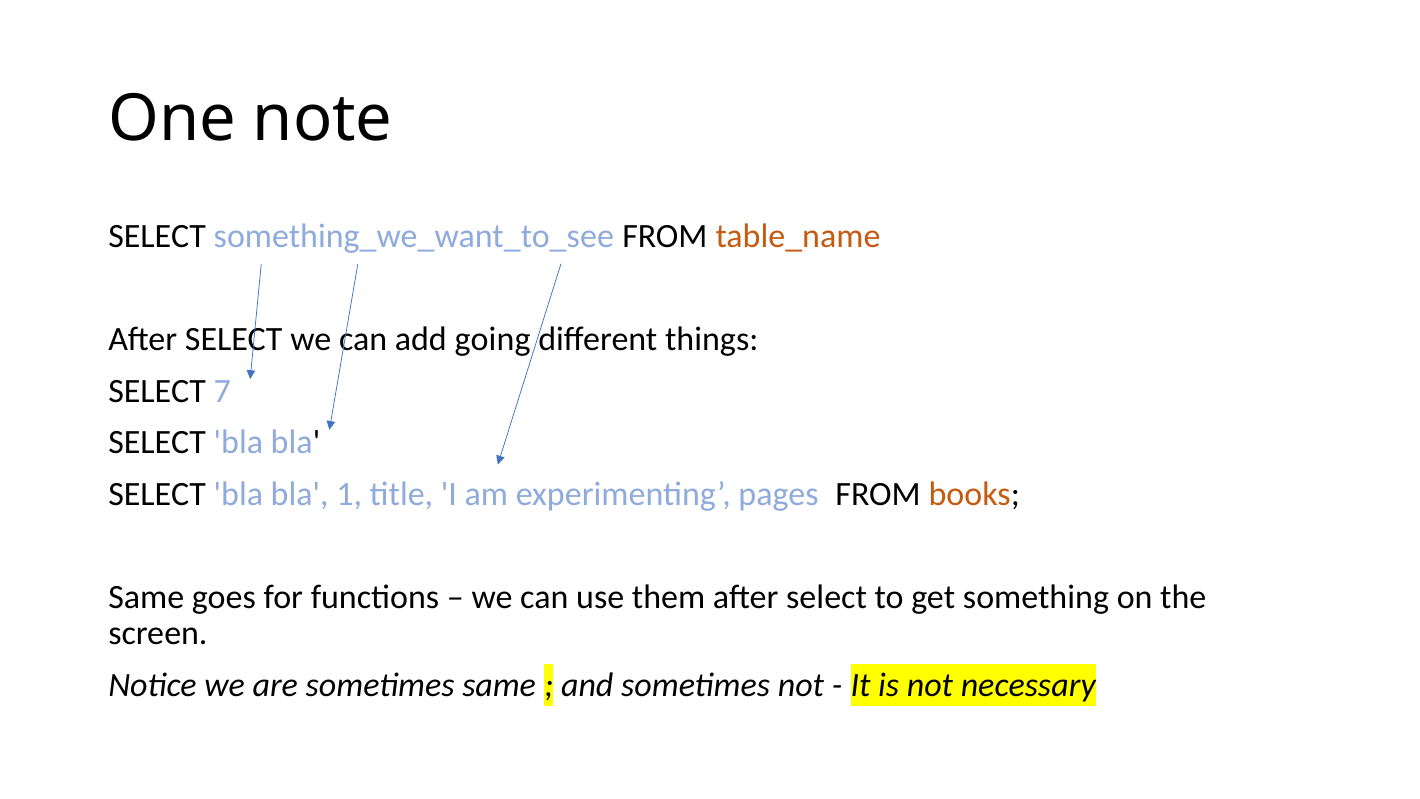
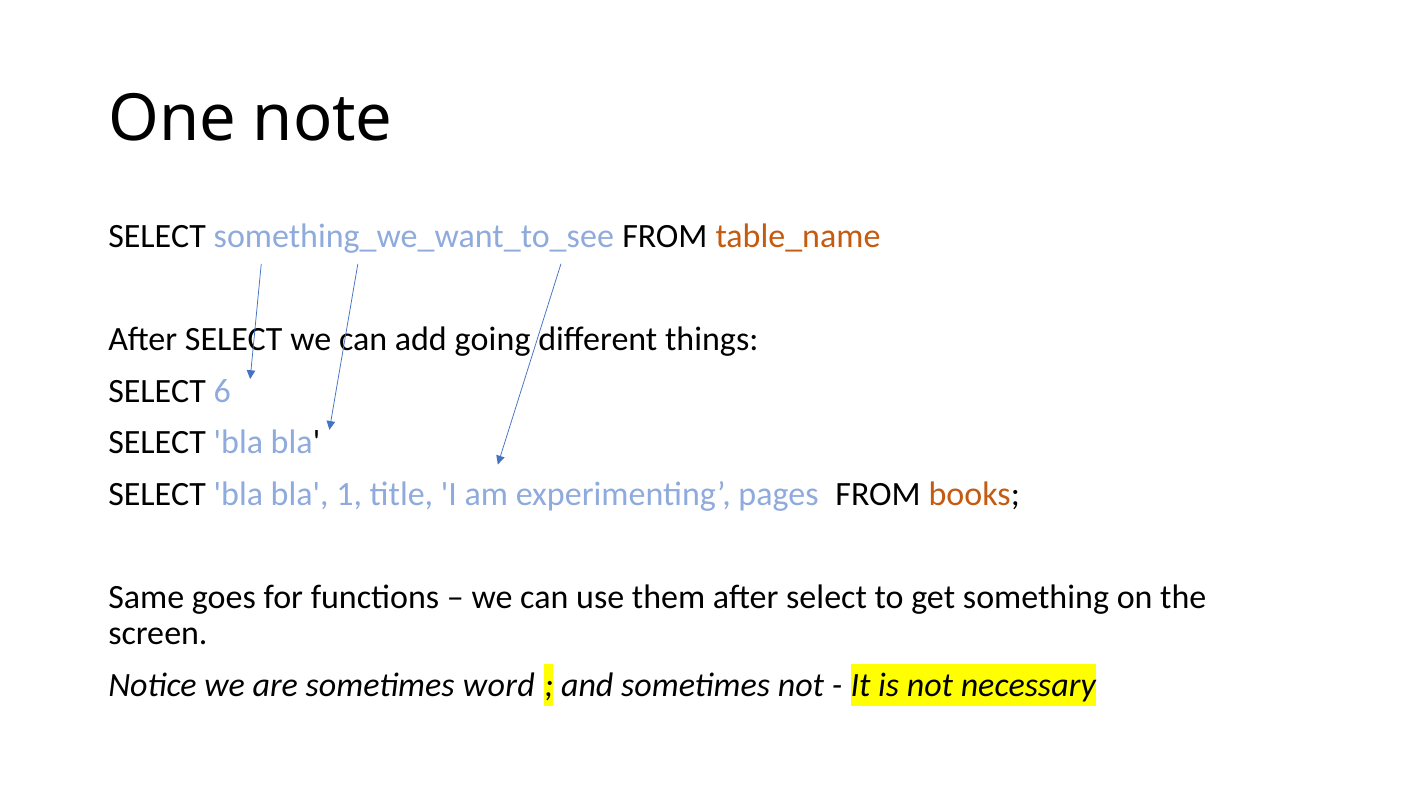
7: 7 -> 6 (222, 391)
sometimes same: same -> word (499, 685)
